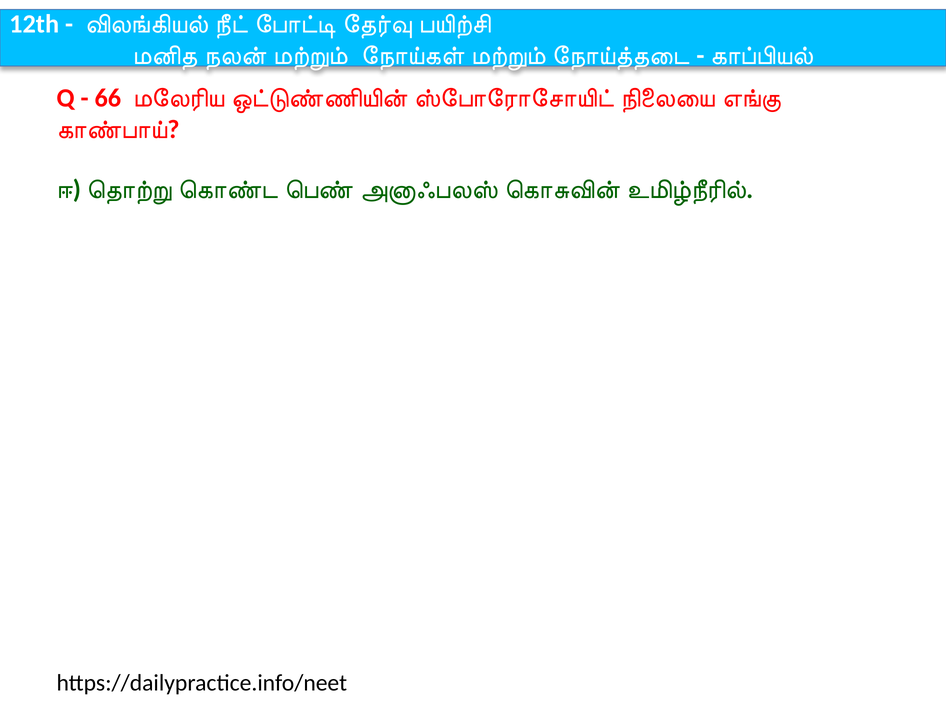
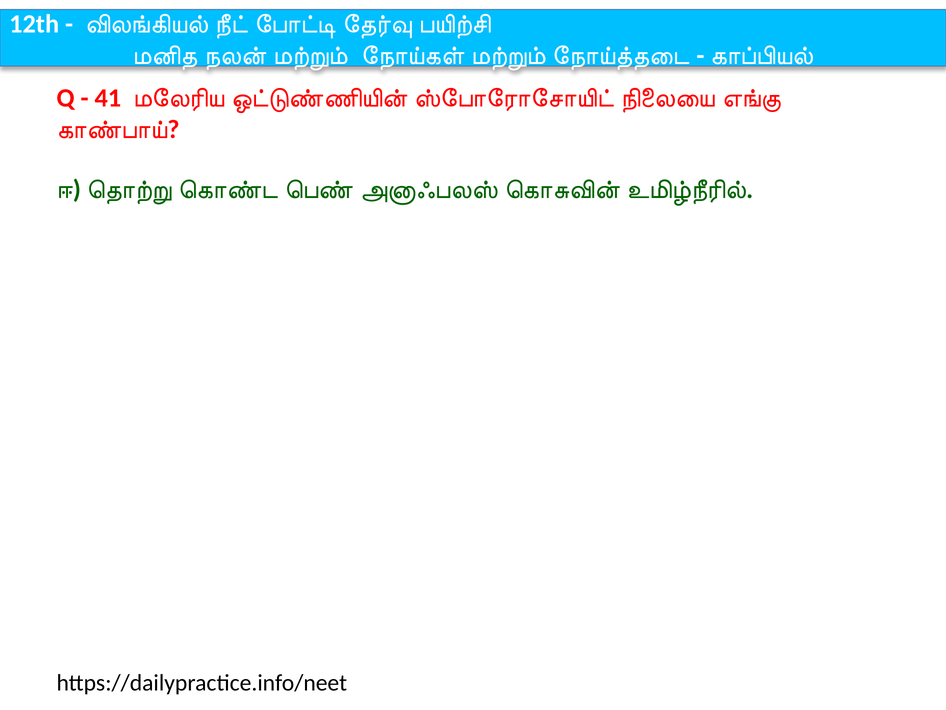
66: 66 -> 41 (108, 98)
